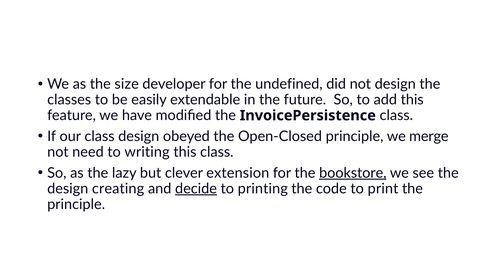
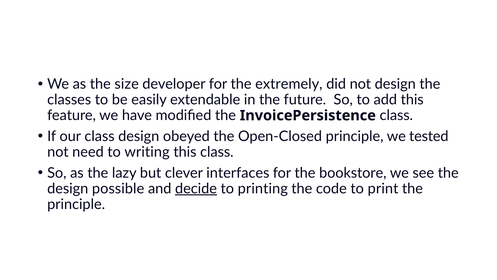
undefined: undefined -> extremely (289, 84)
merge: merge -> tested (429, 136)
extension: extension -> interfaces (238, 173)
bookstore underline: present -> none (353, 173)
creating: creating -> possible (118, 188)
